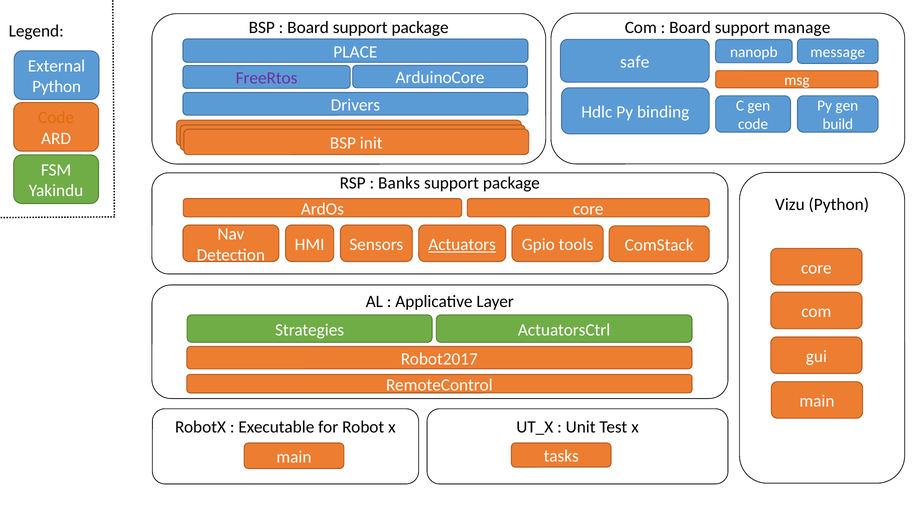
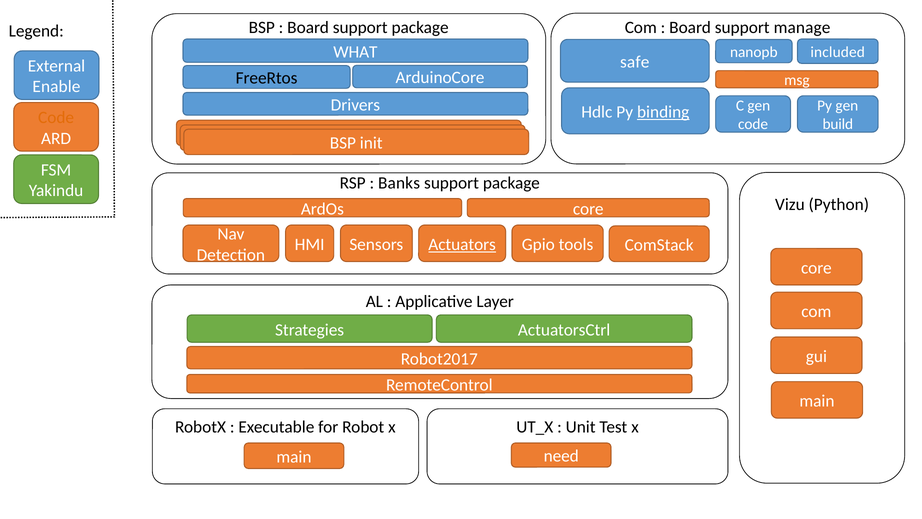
PLACE: PLACE -> WHAT (355, 52)
message: message -> included (838, 52)
FreeRtos colour: purple -> black (267, 78)
Python: Python -> Enable (56, 87)
binding underline: none -> present (663, 112)
tasks: tasks -> need (561, 456)
